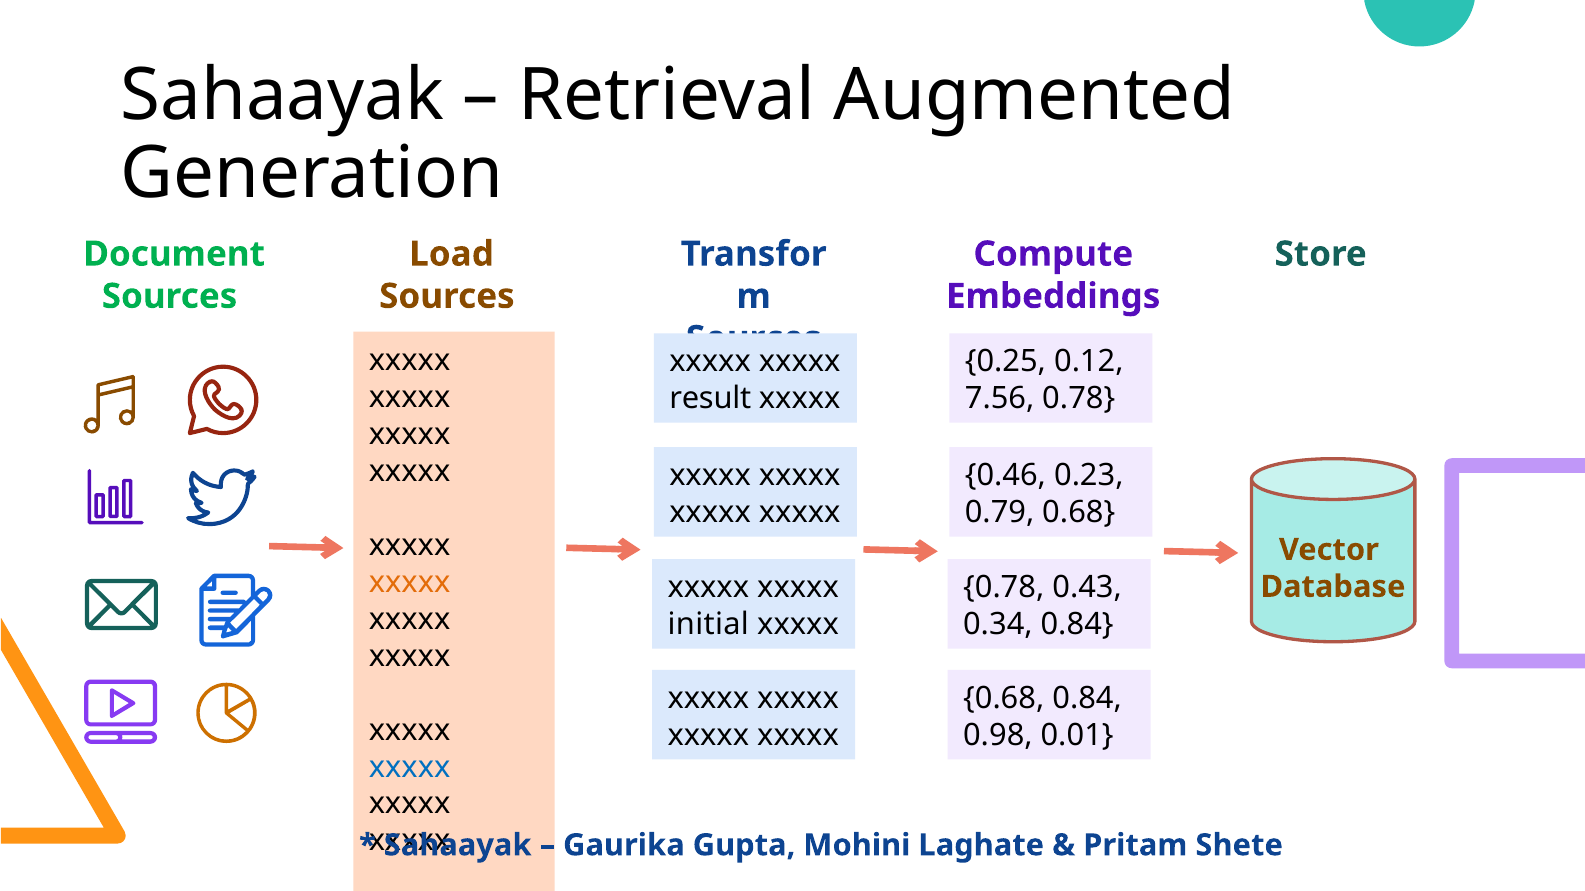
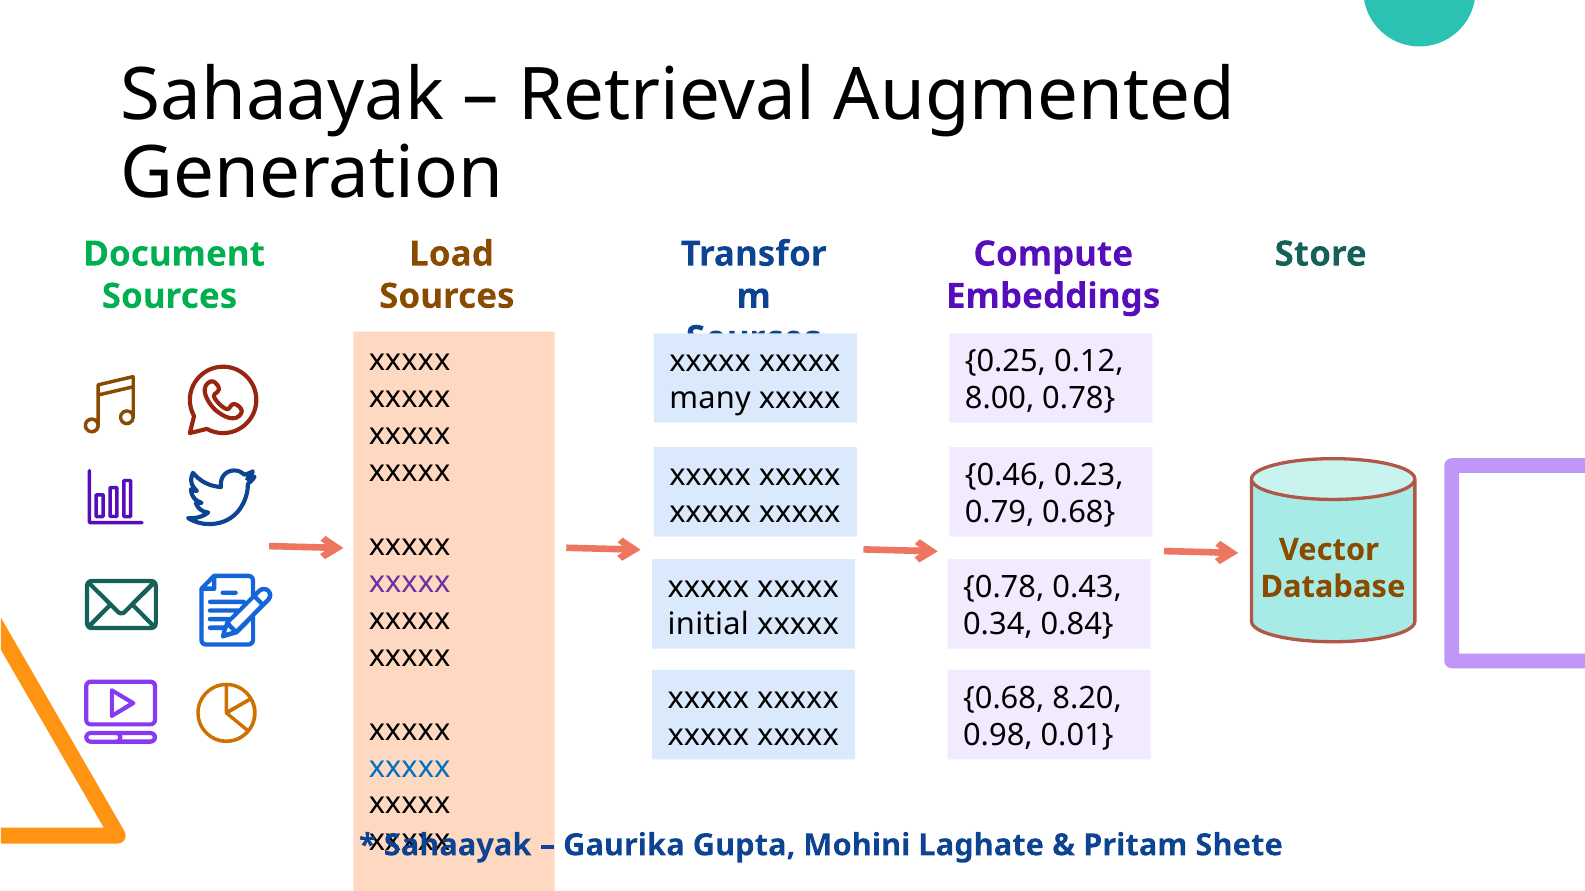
result: result -> many (710, 399)
7.56: 7.56 -> 8.00 (1000, 399)
xxxxx colour: orange -> purple (410, 582)
0.68 0.84: 0.84 -> 8.20 (1087, 699)
